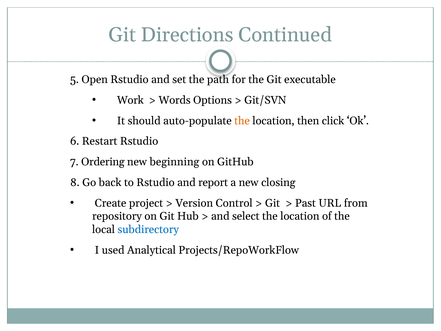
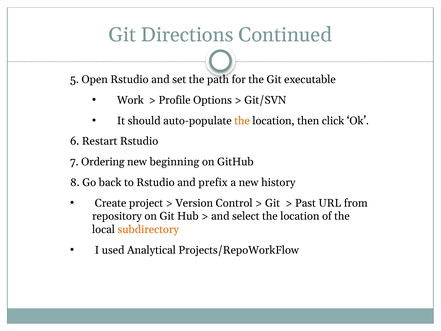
Words: Words -> Profile (175, 100)
report: report -> prefix (213, 182)
closing: closing -> history (278, 182)
subdirectory colour: blue -> orange (148, 229)
